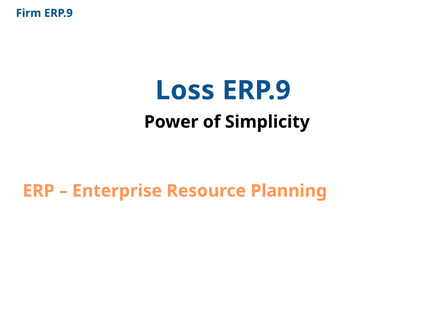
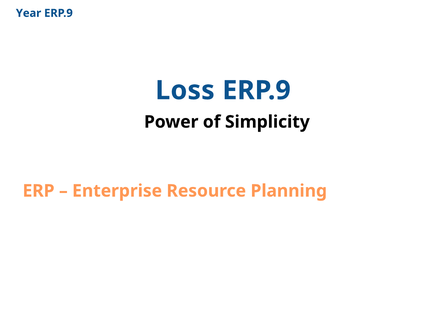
Firm: Firm -> Year (29, 13)
